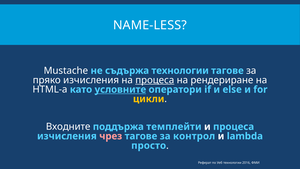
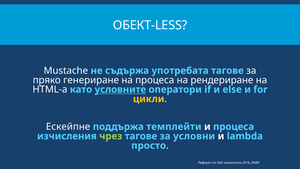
NAME-LESS: NAME-LESS -> ОБЕКТ-LESS (150, 25)
съдържа технологии: технологии -> употребата (180, 71)
пряко изчисления: изчисления -> генериране (91, 80)
процеса underline: present -> none (155, 80)
Входните: Входните -> Ескейпне (68, 127)
чрез colour: pink -> light green (111, 136)
контрол: контрол -> условни (194, 136)
